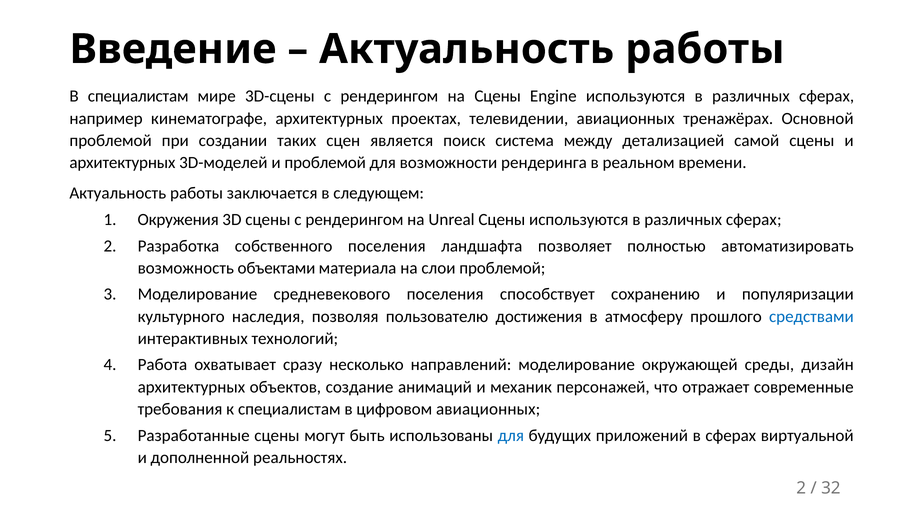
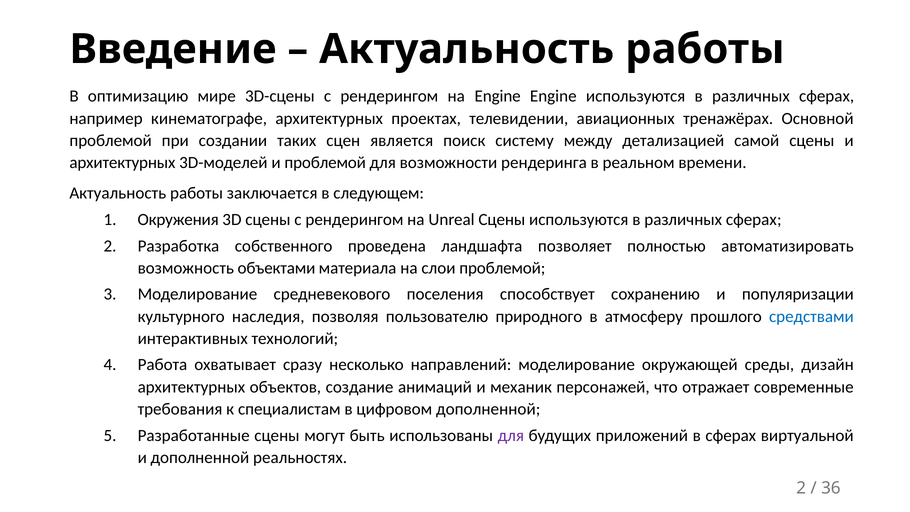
В специалистам: специалистам -> оптимизацию (138, 96)
на Сцены: Сцены -> Engine (498, 96)
система: система -> систему (525, 140)
собственного поселения: поселения -> проведена (387, 246)
достижения: достижения -> природного (539, 316)
цифровом авиационных: авиационных -> дополненной (488, 409)
для colour: blue -> purple (511, 435)
32: 32 -> 36 (831, 488)
